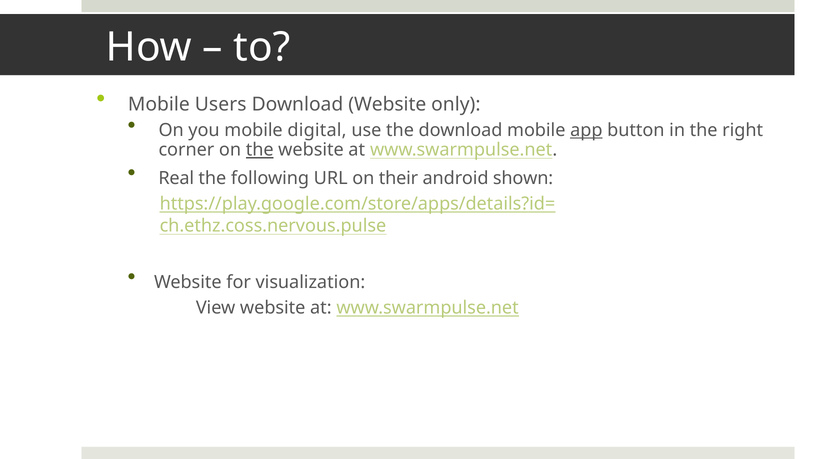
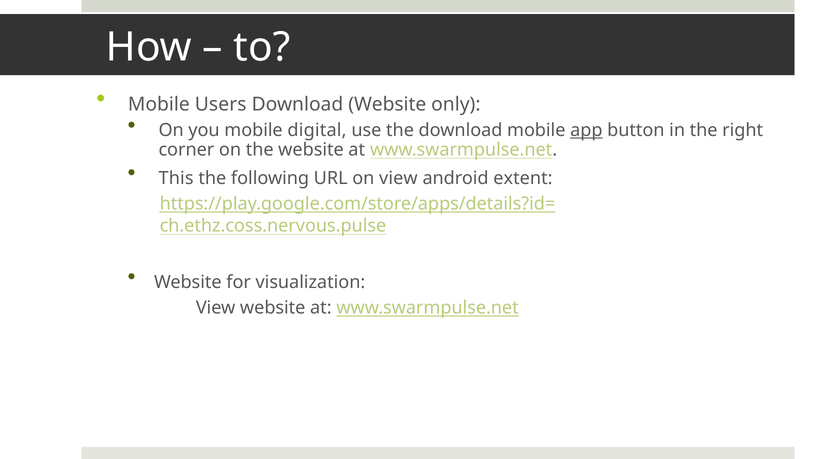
the underline: present -> none (260, 150)
Real: Real -> This (176, 178)
on their: their -> view (398, 178)
shown: shown -> extent (523, 178)
